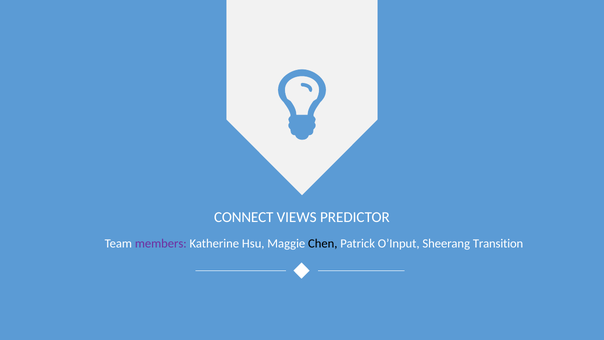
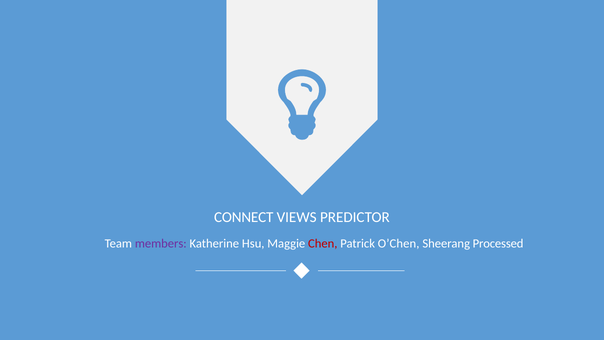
Chen colour: black -> red (323, 243)
O’Input: O’Input -> O’Chen (399, 243)
Transition: Transition -> Processed (498, 243)
